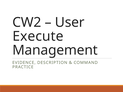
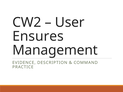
Execute: Execute -> Ensures (38, 36)
